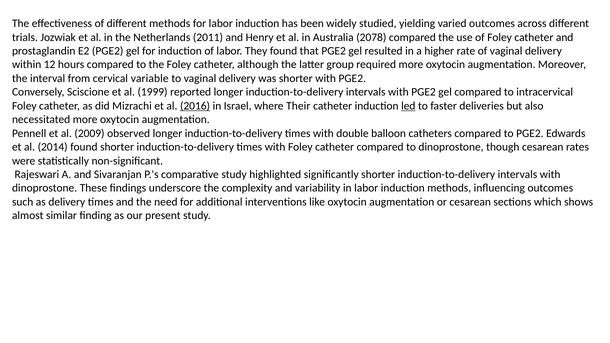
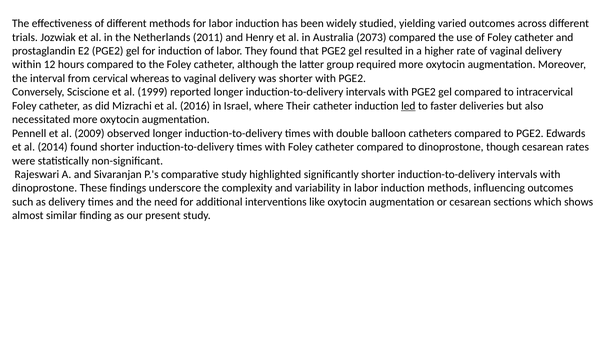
2078: 2078 -> 2073 (371, 37)
variable: variable -> whereas (150, 78)
2016 underline: present -> none (195, 106)
